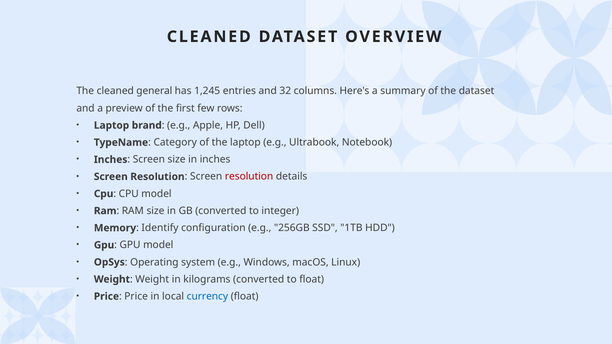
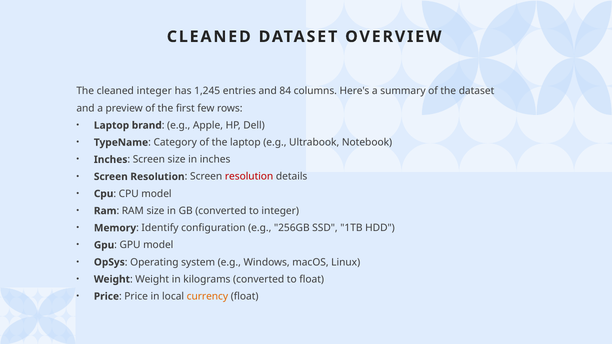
cleaned general: general -> integer (154, 91)
32: 32 -> 84 (285, 91)
currency colour: blue -> orange (207, 297)
